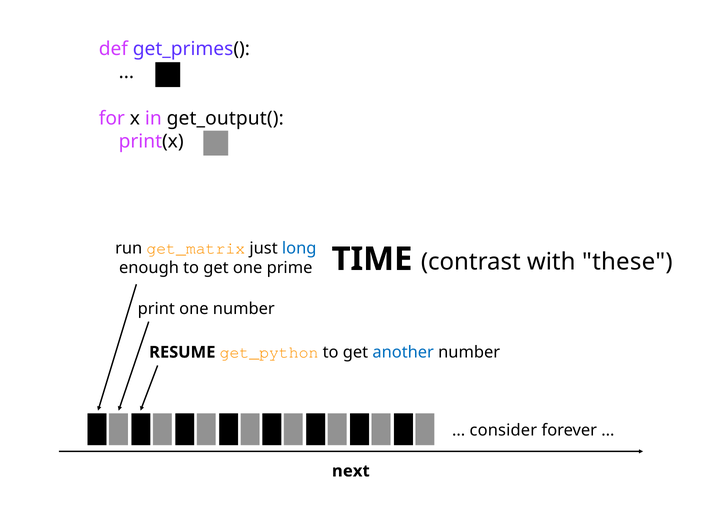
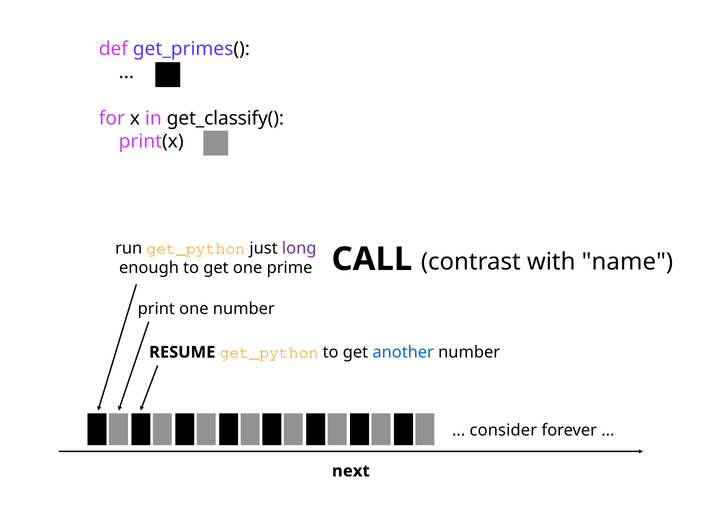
get_output(: get_output( -> get_classify( (225, 118)
run get_matrix: get_matrix -> get_python (196, 248)
long colour: blue -> purple (299, 248)
TIME: TIME -> CALL (372, 259)
these: these -> name (627, 262)
